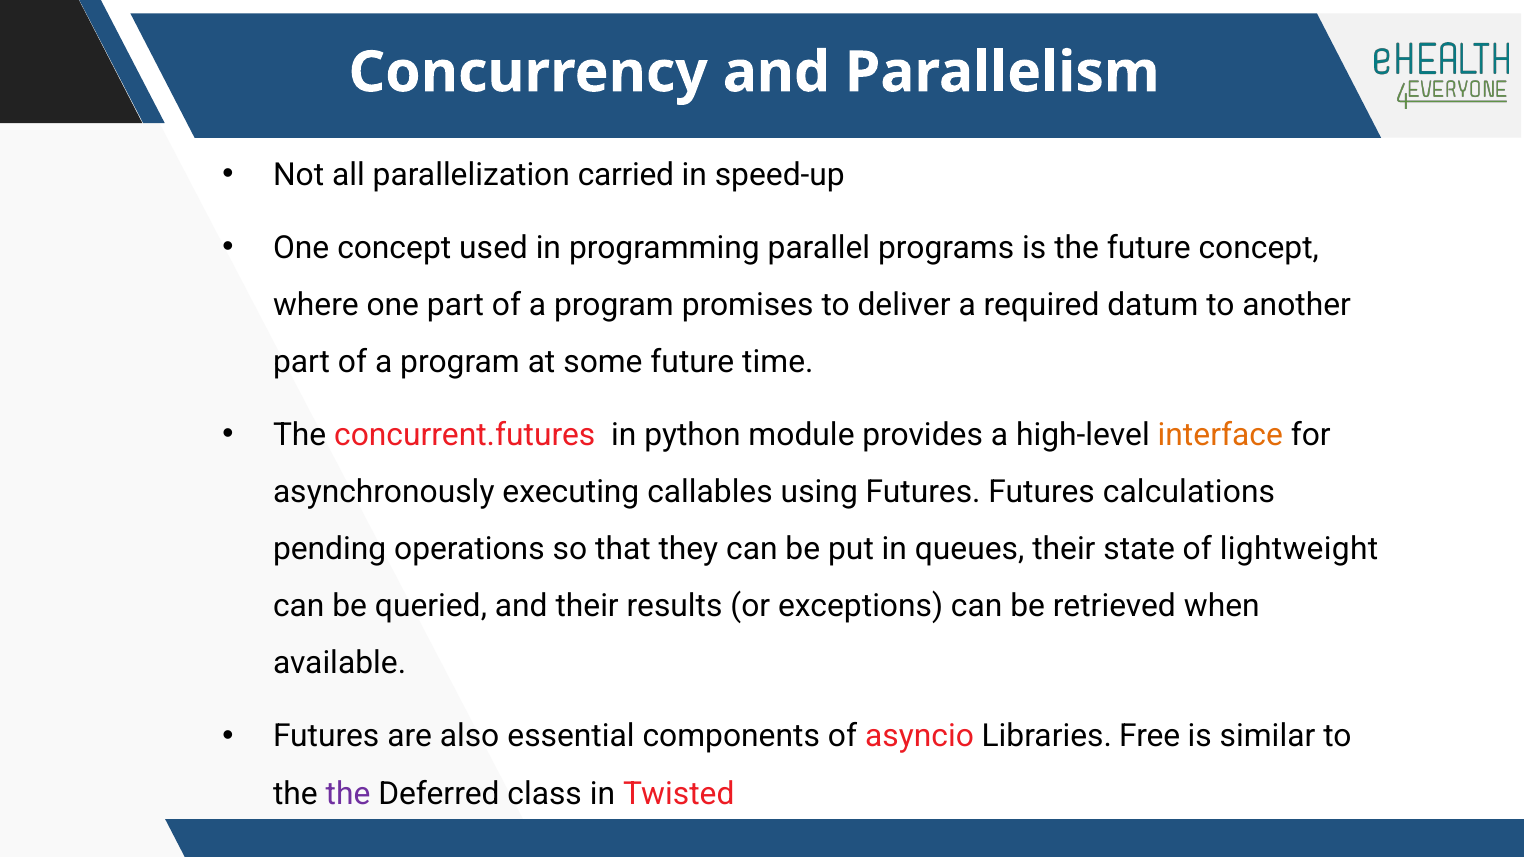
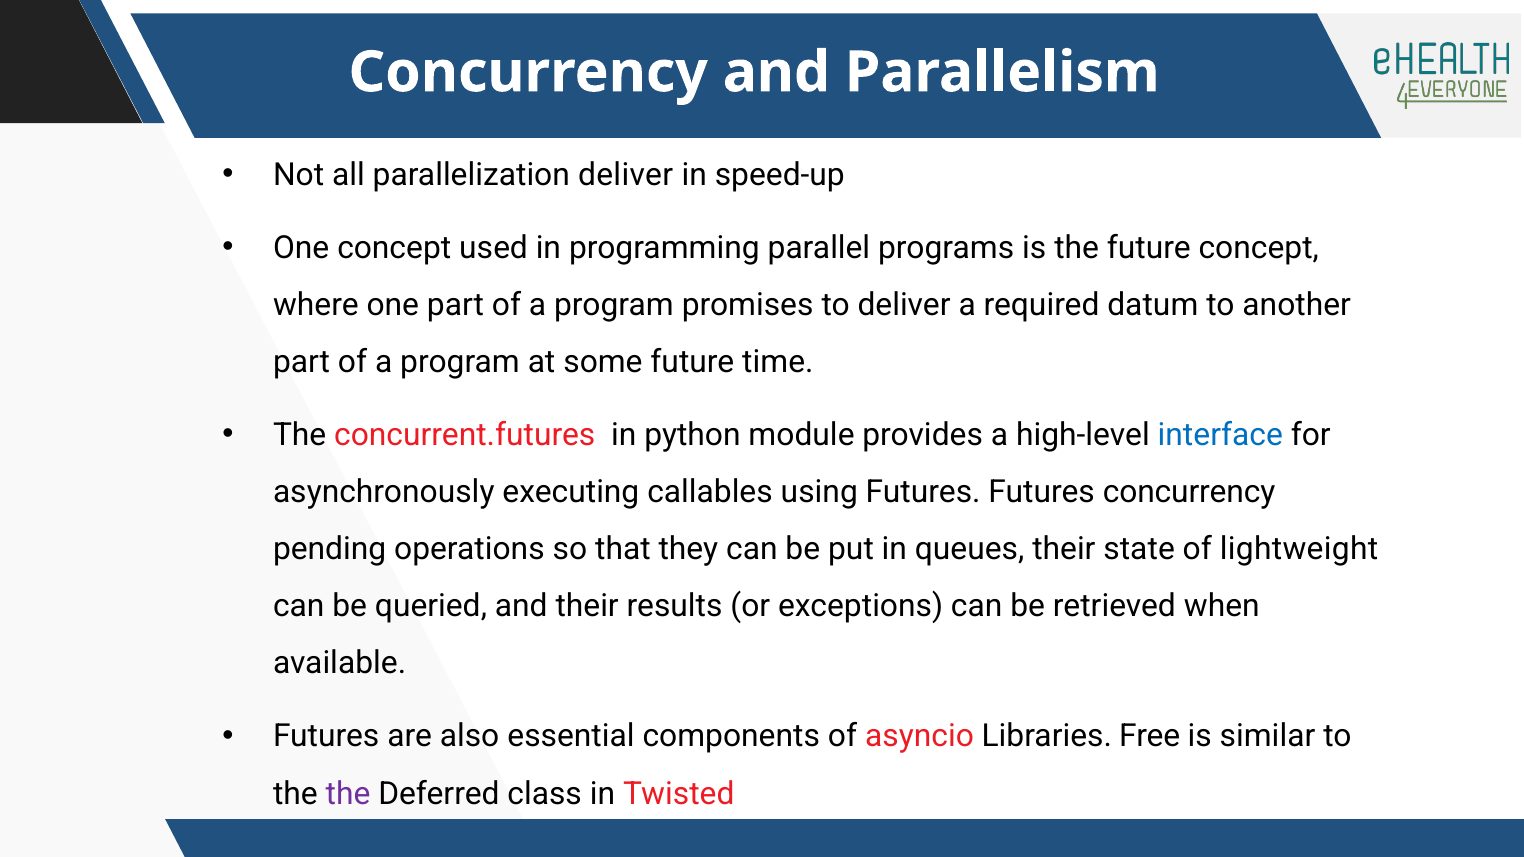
parallelization carried: carried -> deliver (626, 175)
interface colour: orange -> blue (1220, 435)
Futures calculations: calculations -> concurrency (1189, 492)
